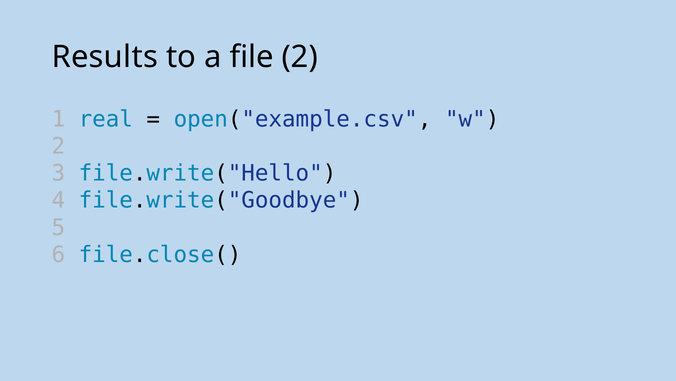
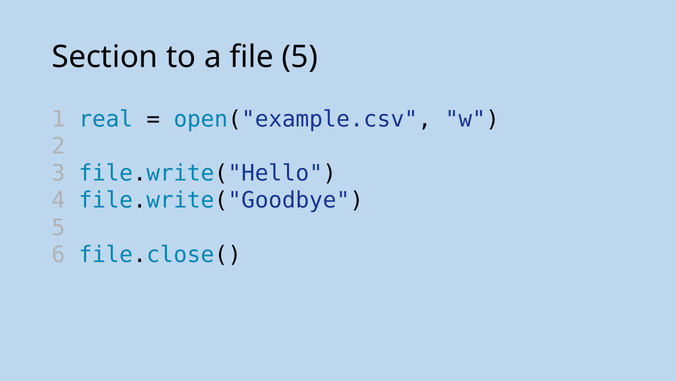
Results: Results -> Section (105, 57)
file 2: 2 -> 5 (300, 57)
